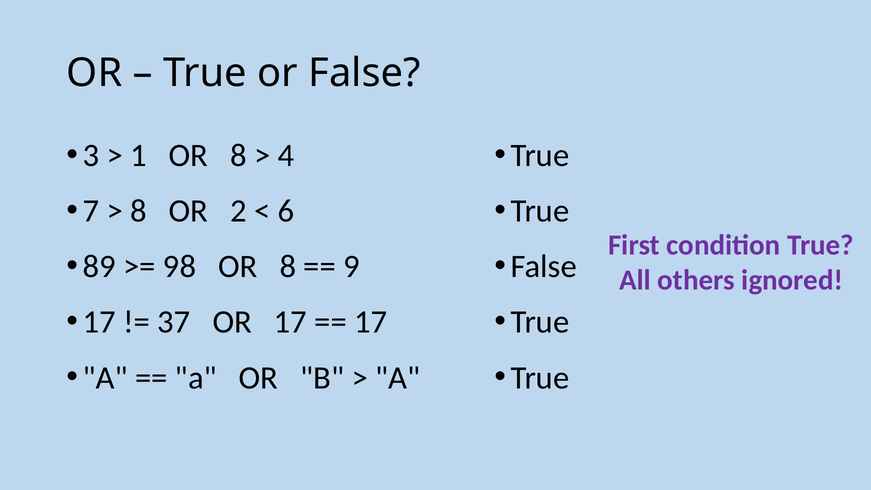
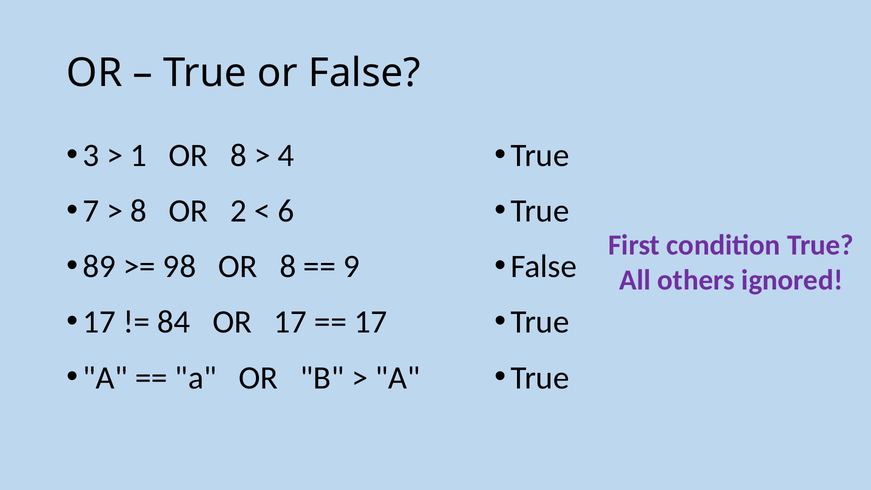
37: 37 -> 84 (174, 322)
